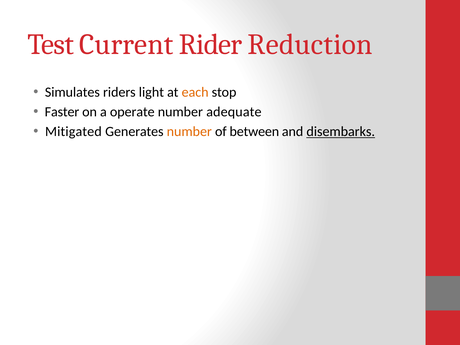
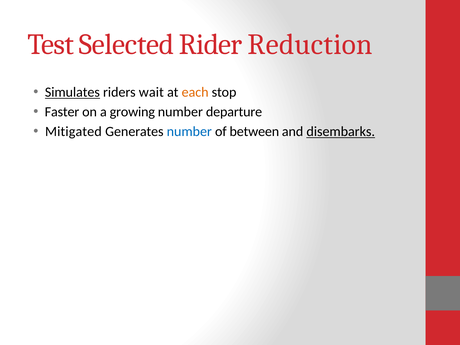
Current: Current -> Selected (127, 45)
Simulates underline: none -> present (72, 92)
light: light -> wait (151, 92)
operate: operate -> growing (132, 112)
adequate: adequate -> departure (234, 112)
number colour: orange -> blue (189, 132)
